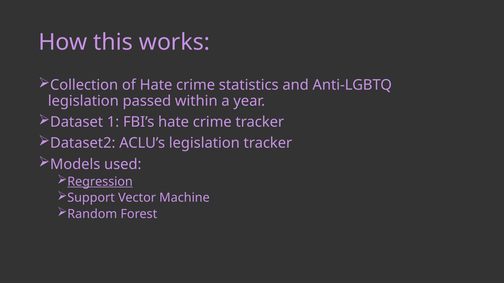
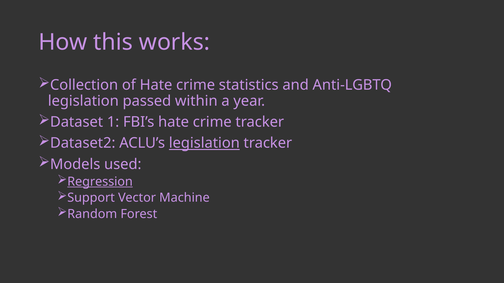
legislation underline: none -> present (204, 143)
